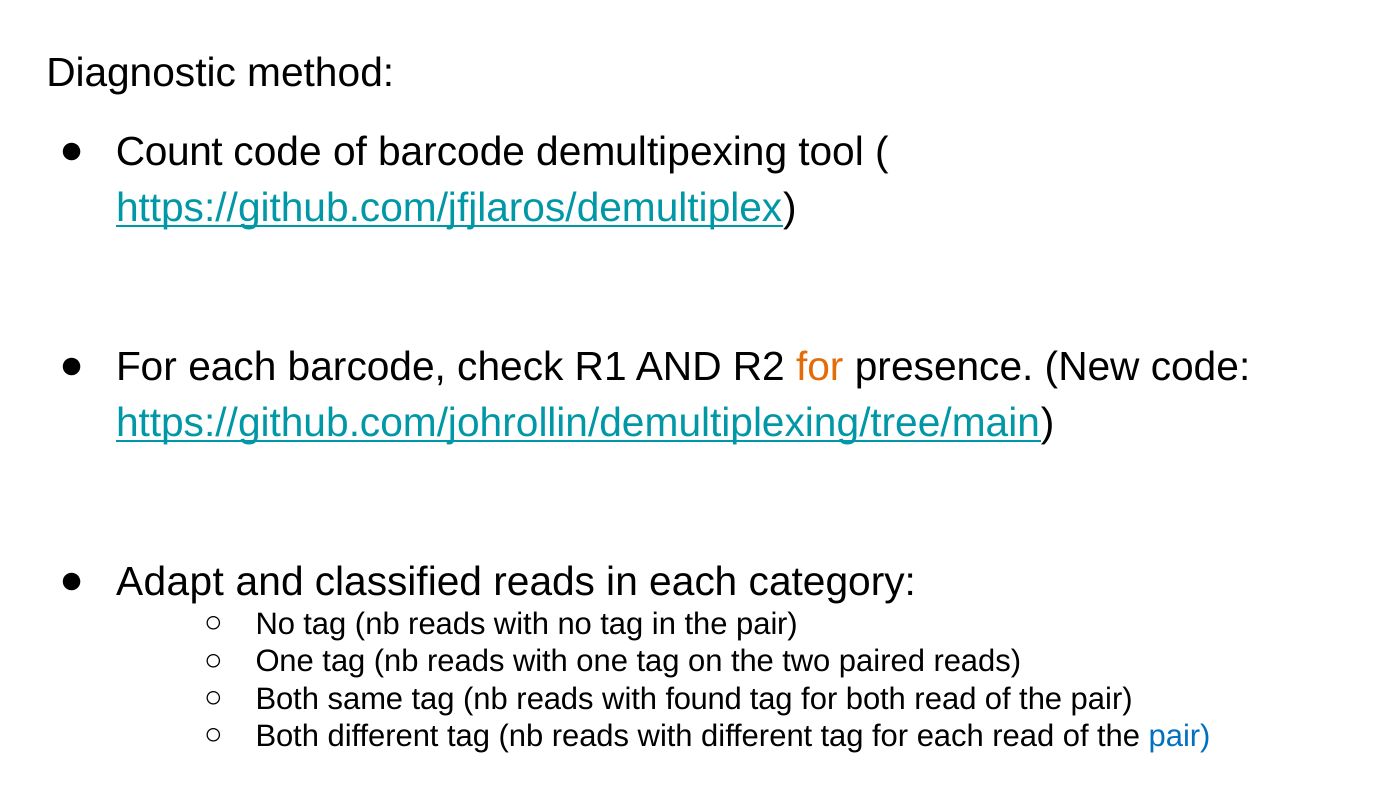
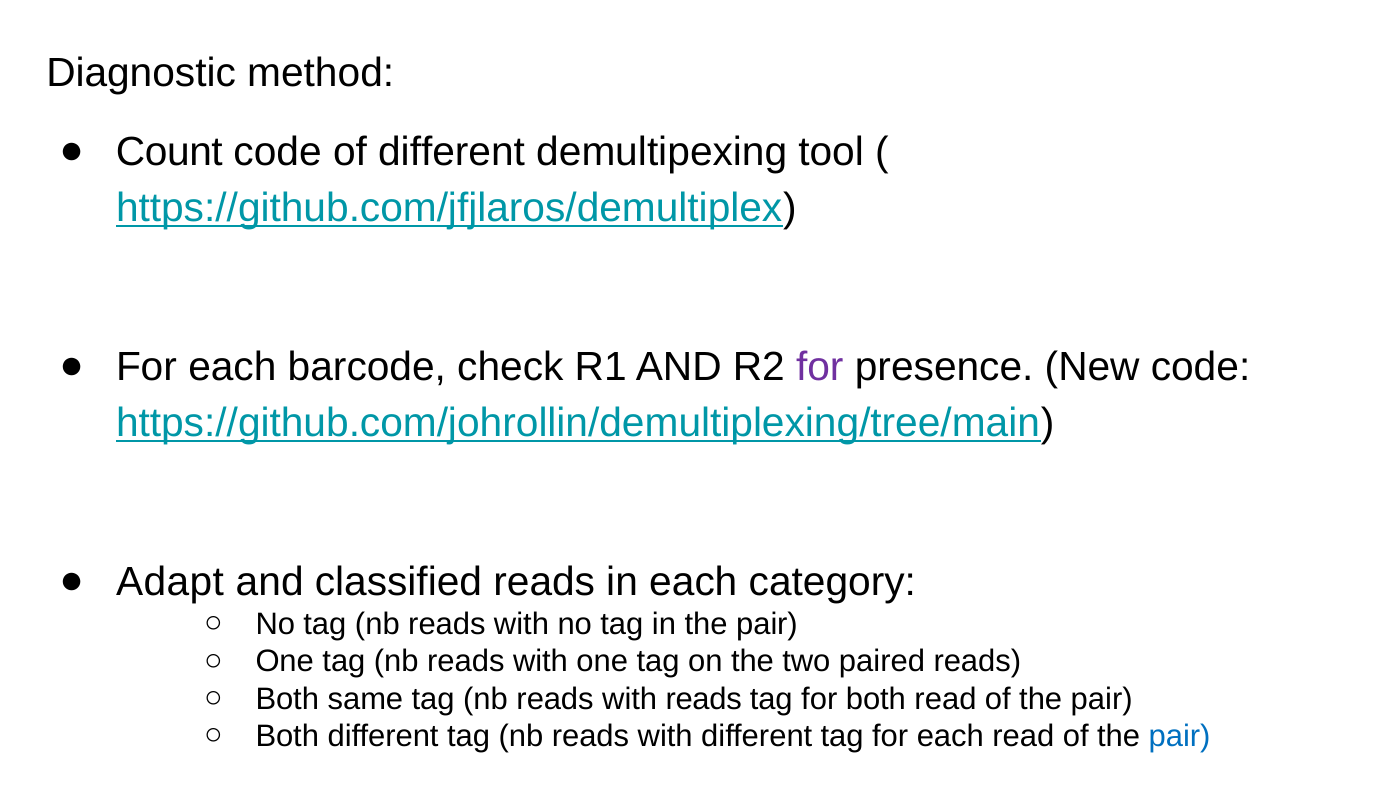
of barcode: barcode -> different (452, 152)
for colour: orange -> purple (820, 367)
with found: found -> reads (704, 699)
